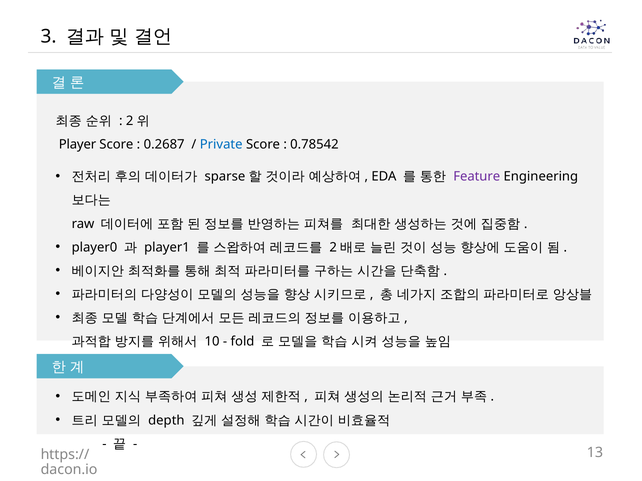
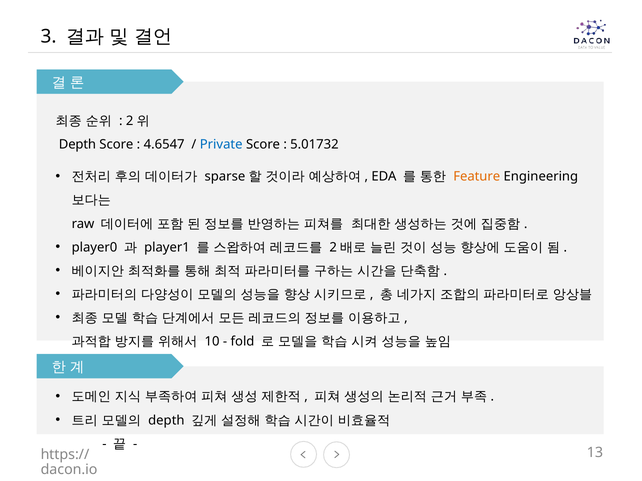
Player: Player -> Depth (77, 145)
0.2687: 0.2687 -> 4.6547 (164, 145)
0.78542: 0.78542 -> 5.01732 (314, 145)
Feature colour: purple -> orange (477, 177)
